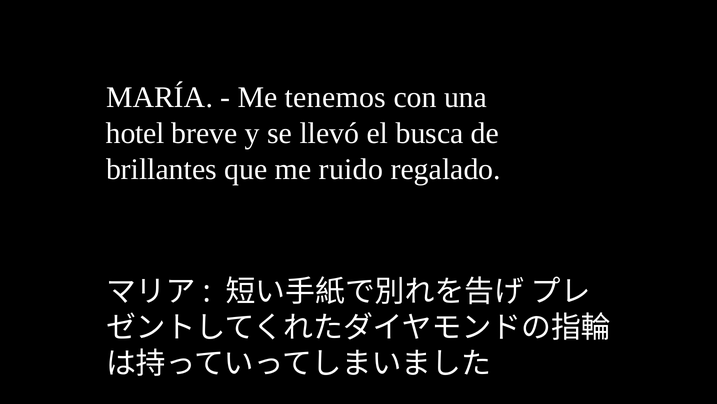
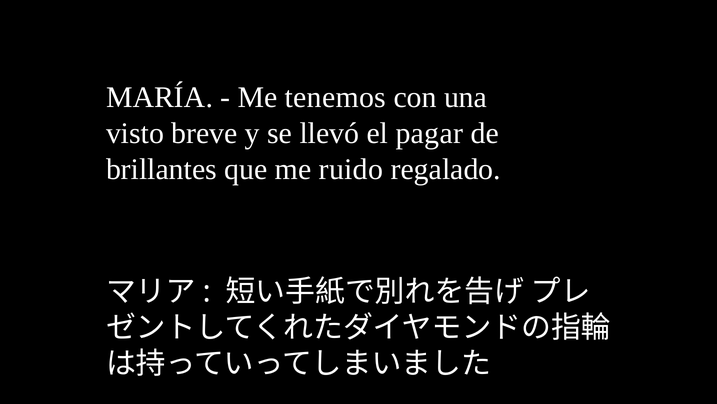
hotel: hotel -> visto (135, 133)
busca: busca -> pagar (429, 133)
